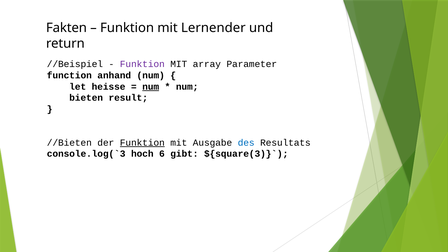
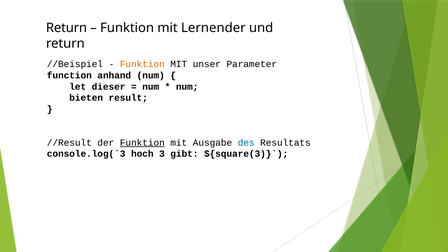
Fakten: Fakten -> Return (66, 28)
Funktion colour: purple -> orange (142, 64)
array: array -> unser (207, 64)
heisse: heisse -> dieser (109, 87)
num underline: present -> none (151, 87)
//Bieten: //Bieten -> //Result (69, 143)
6: 6 -> 3 (162, 154)
